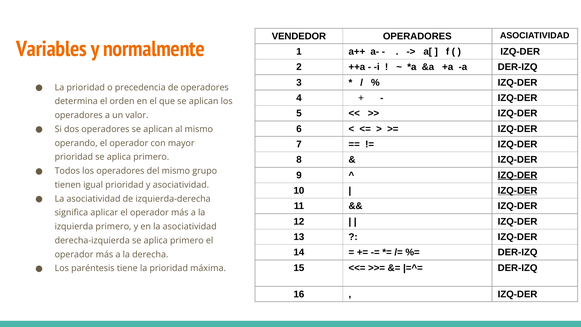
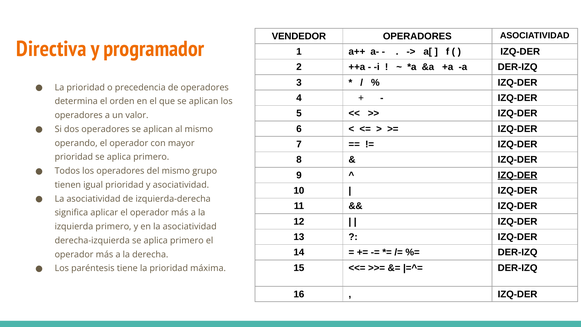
Variables: Variables -> Directiva (51, 49)
normalmente: normalmente -> programador (154, 49)
IZQ-DER underline: present -> none (518, 191)
